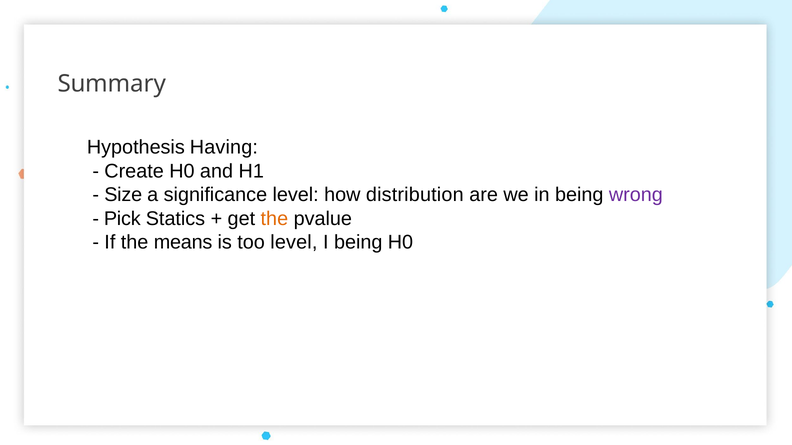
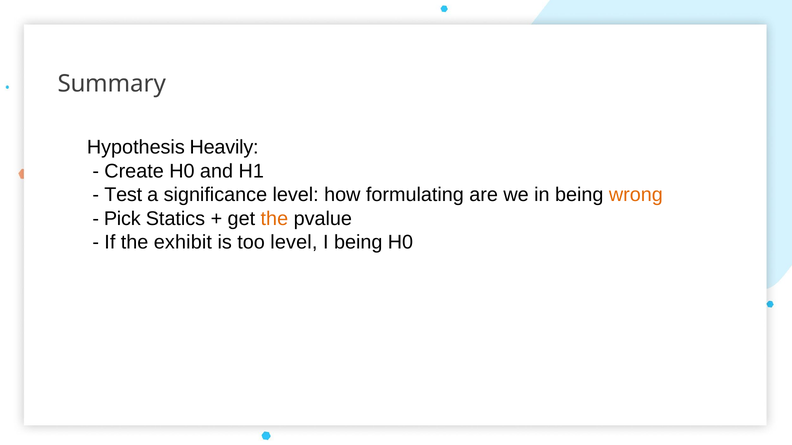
Having: Having -> Heavily (224, 147)
Size: Size -> Test (123, 195)
distribution: distribution -> formulating (415, 195)
wrong colour: purple -> orange (636, 195)
means: means -> exhibit (183, 243)
